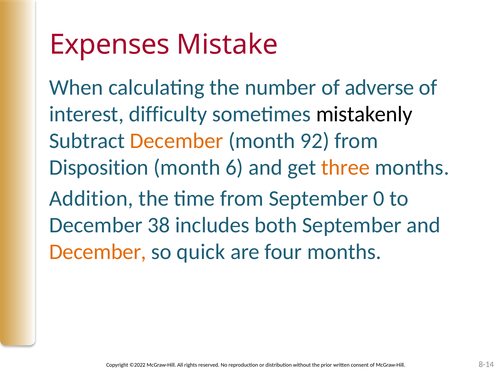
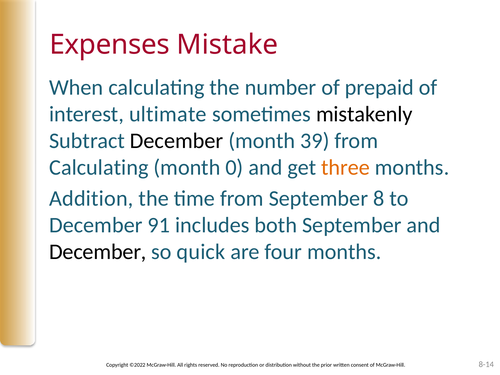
adverse: adverse -> prepaid (379, 87)
difficulty: difficulty -> ultimate (168, 114)
December colour: orange -> black (177, 141)
92: 92 -> 39 (315, 141)
Disposition: Disposition -> Calculating (99, 167)
6: 6 -> 0 (234, 167)
0: 0 -> 8 (379, 199)
38: 38 -> 91 (159, 225)
December colour: orange -> black (98, 252)
